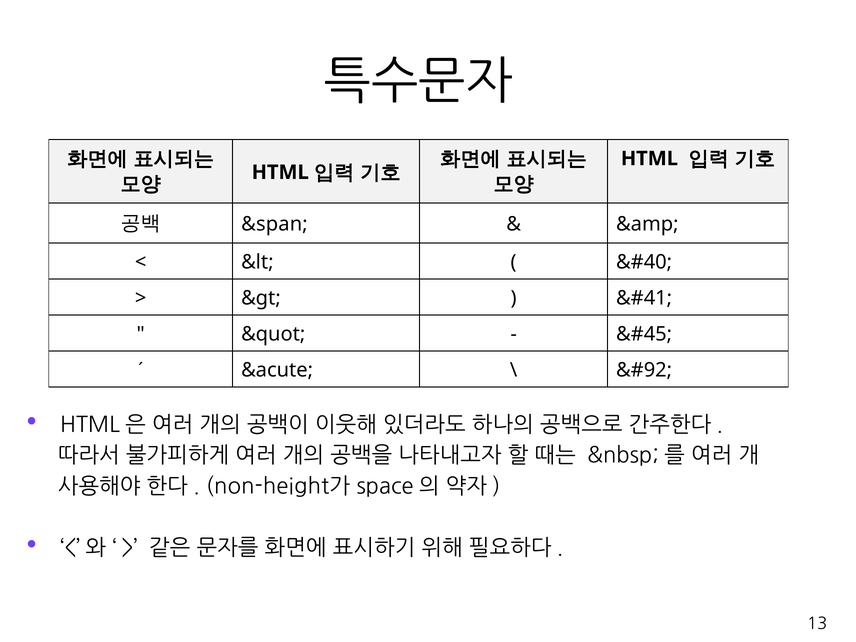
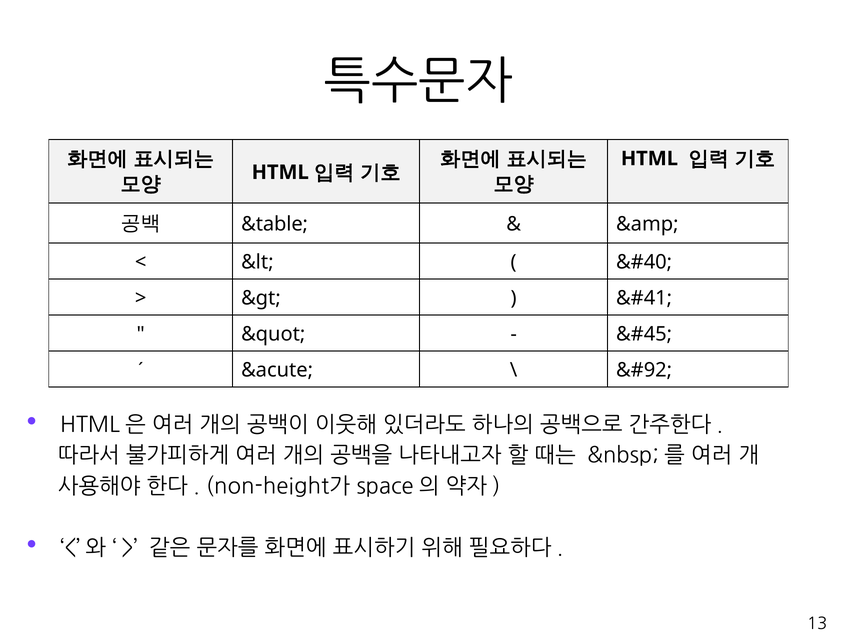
&span: &span -> &table (275, 224)
